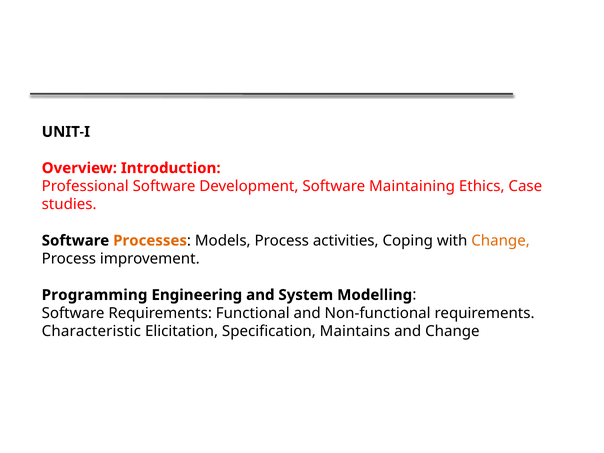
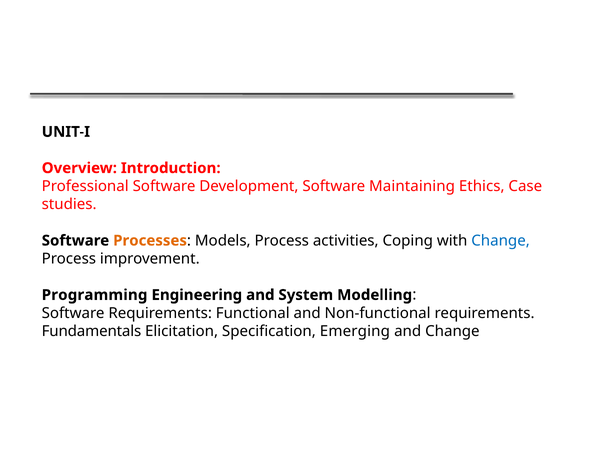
Change colour: orange -> blue (501, 241)
Characteristic: Characteristic -> Fundamentals (91, 331)
Maintains: Maintains -> Emerging (355, 331)
